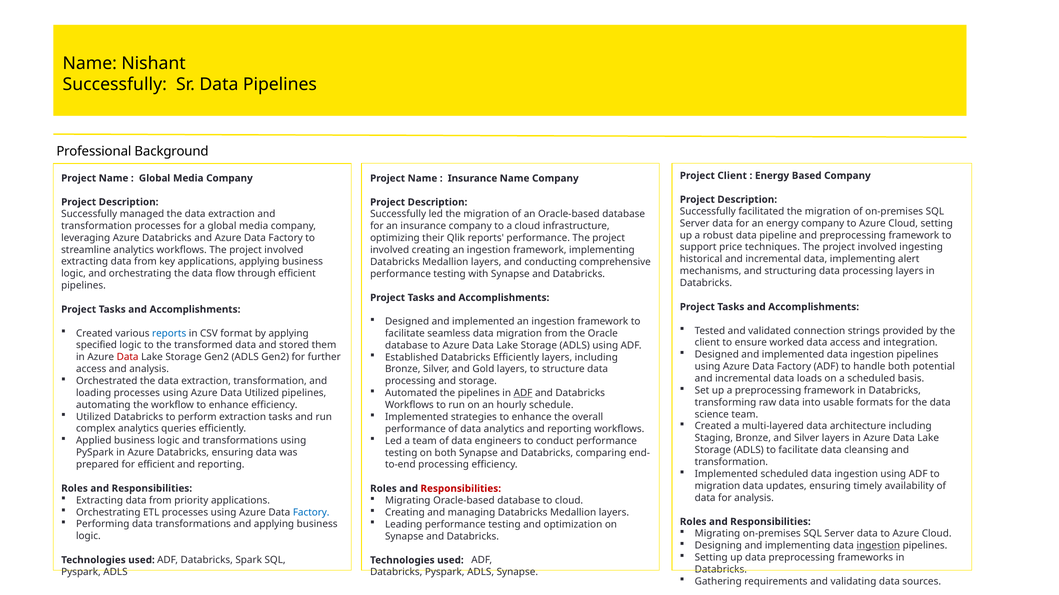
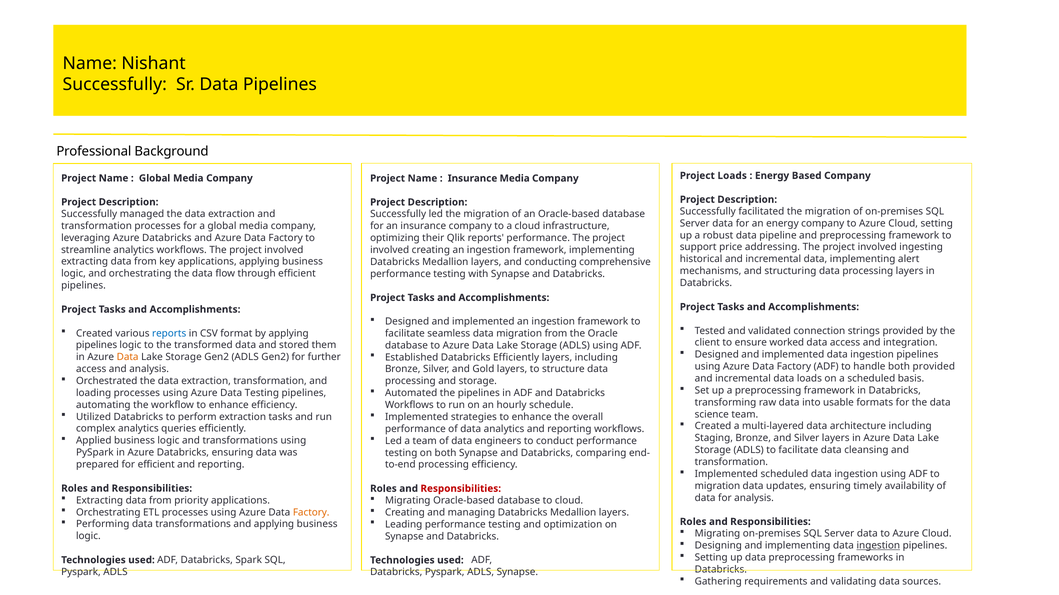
Project Client: Client -> Loads (732, 176)
Insurance Name: Name -> Media (515, 179)
techniques: techniques -> addressing (772, 247)
specified: specified -> pipelines (97, 346)
Data colour: red -> orange (128, 358)
both potential: potential -> provided (934, 367)
ADF underline: present -> none (523, 394)
Data Utilized: Utilized -> Testing (262, 393)
Factory colour: blue -> orange (311, 513)
